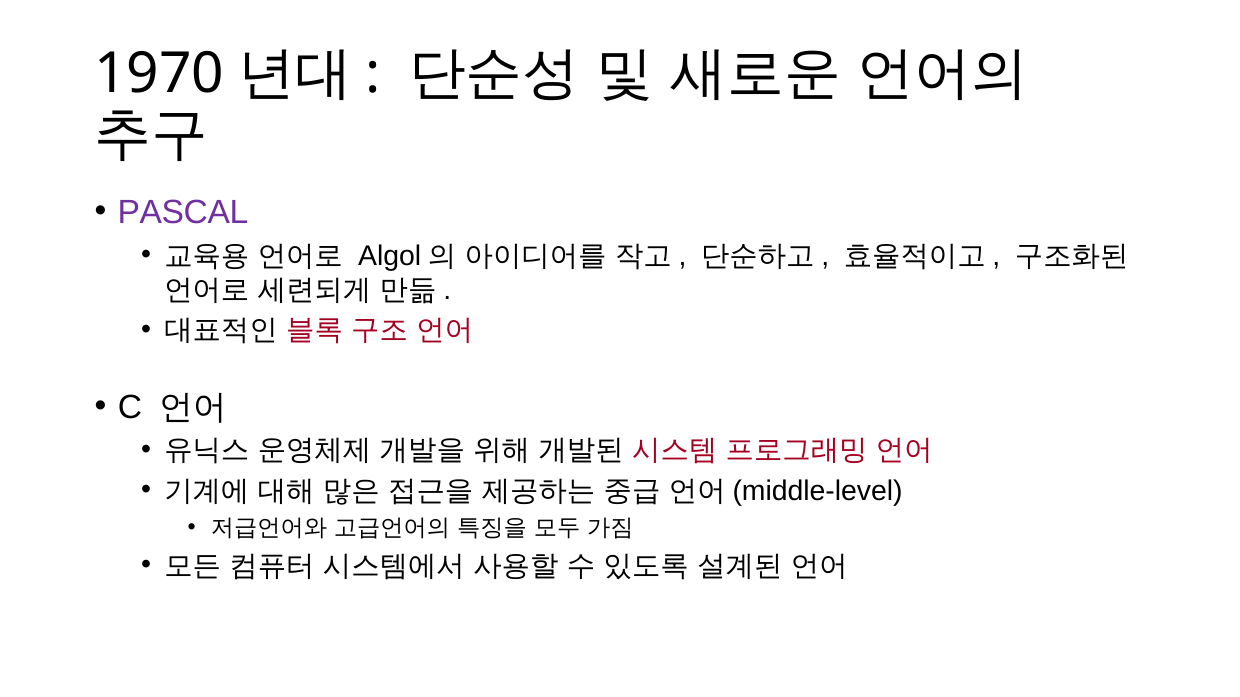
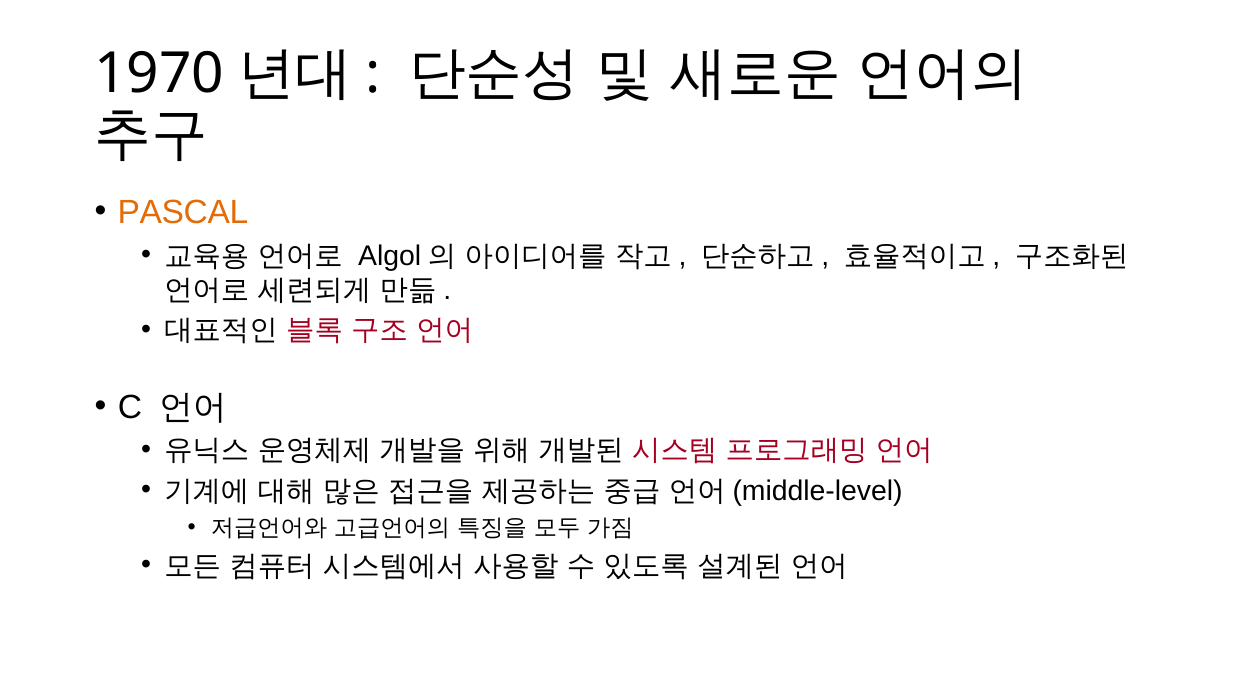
PASCAL colour: purple -> orange (183, 213)
